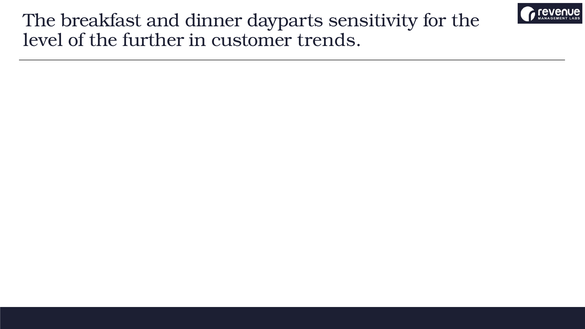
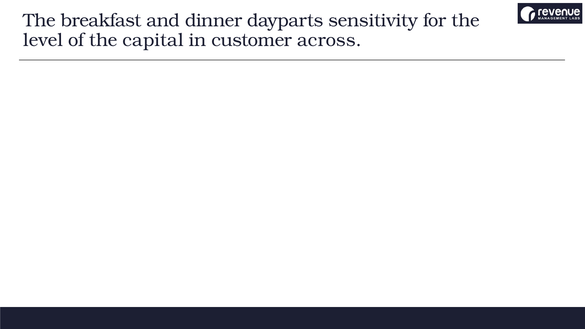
further: further -> capital (153, 40)
trends: trends -> across (329, 40)
